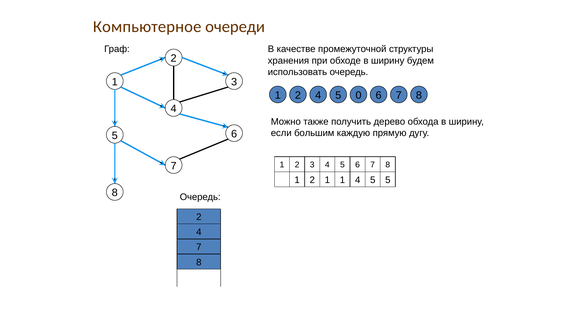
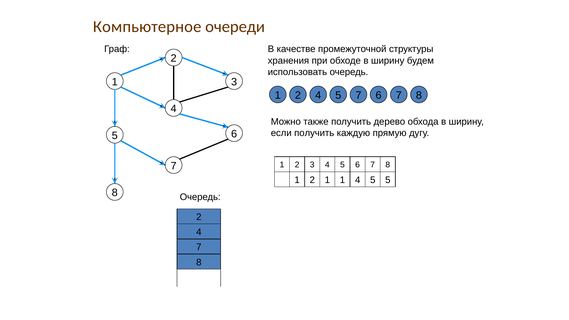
2 0: 0 -> 7 (358, 95)
если большим: большим -> получить (314, 133)
